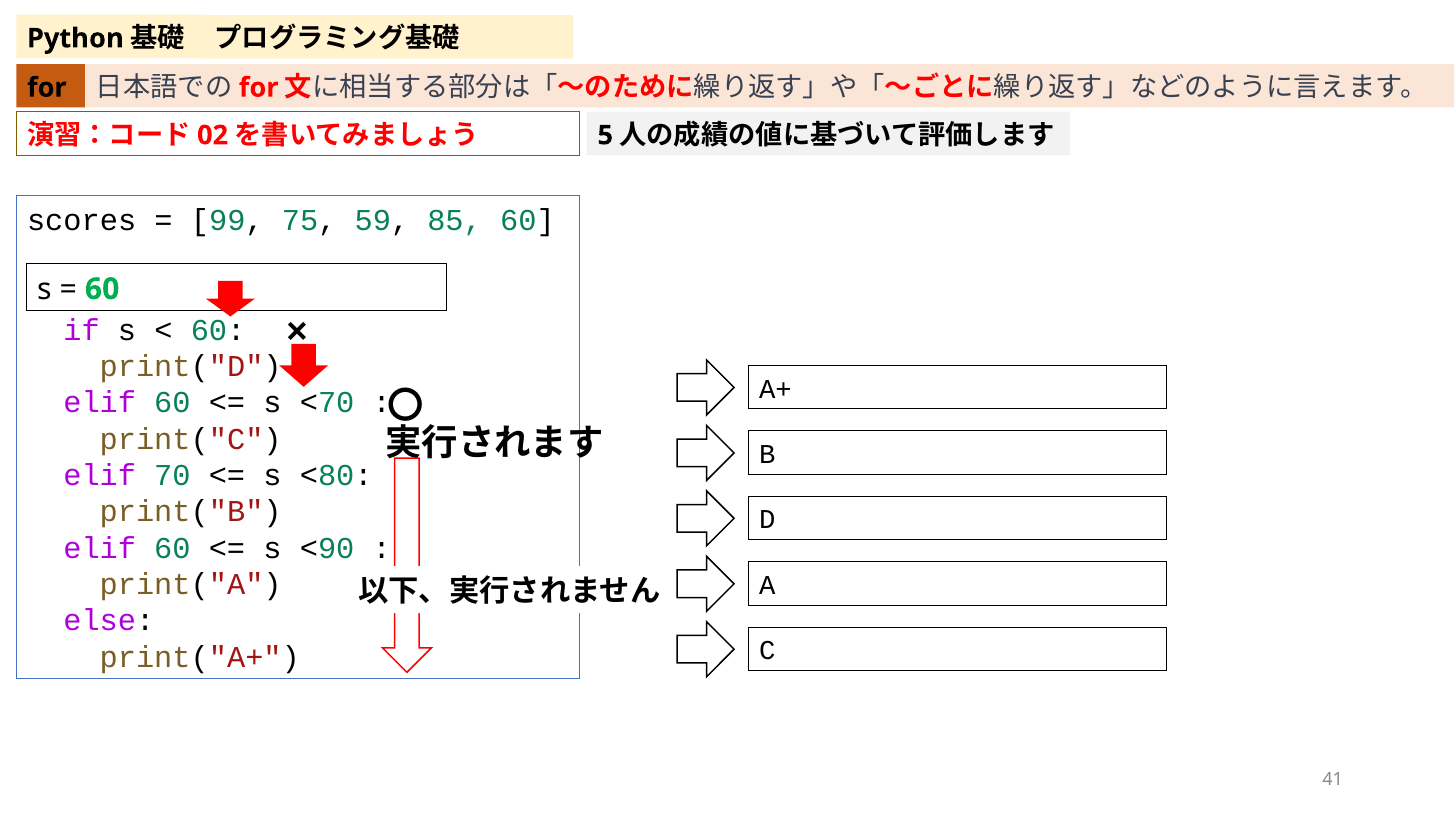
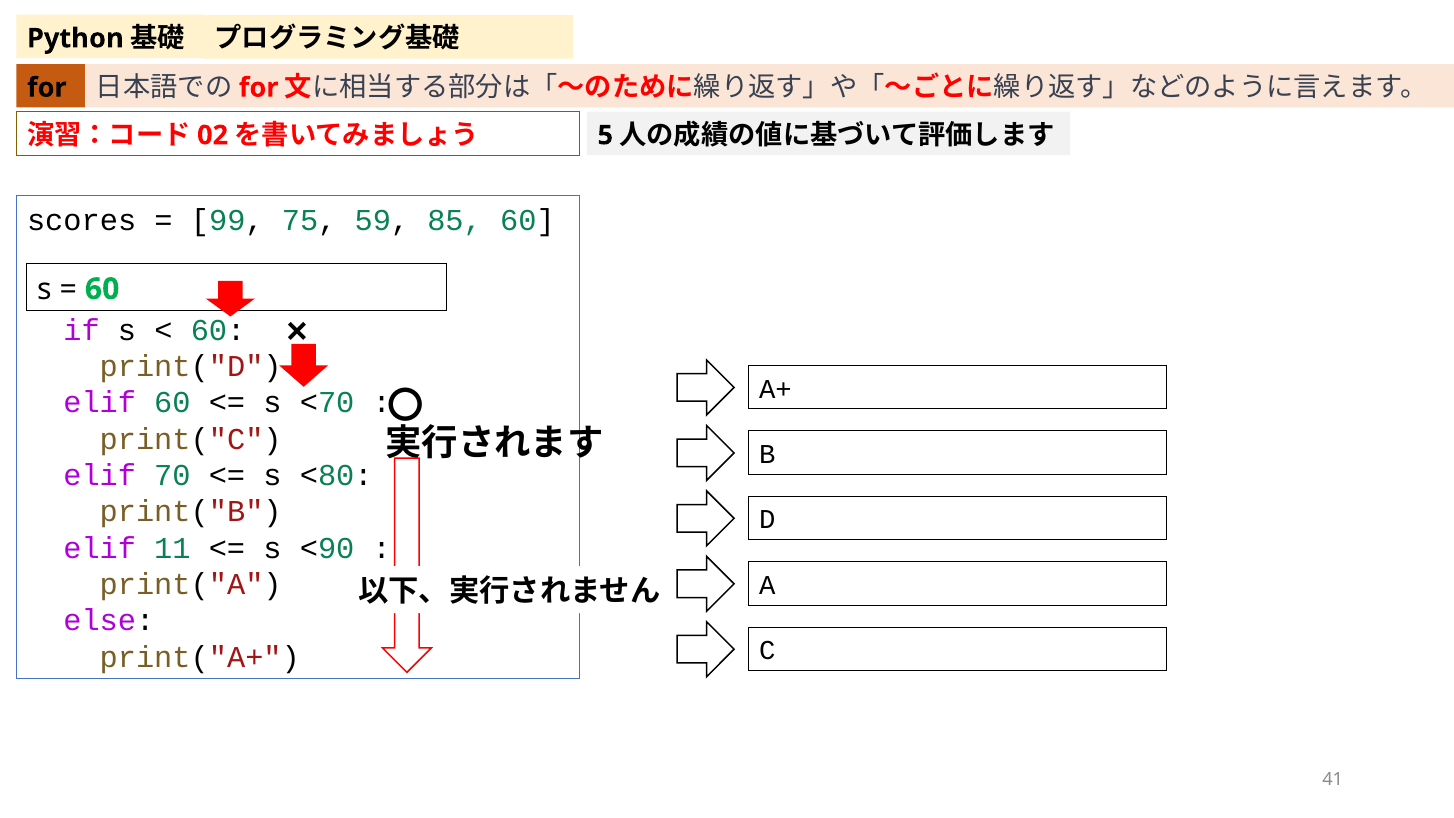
60: 60 -> 11 (172, 548)
